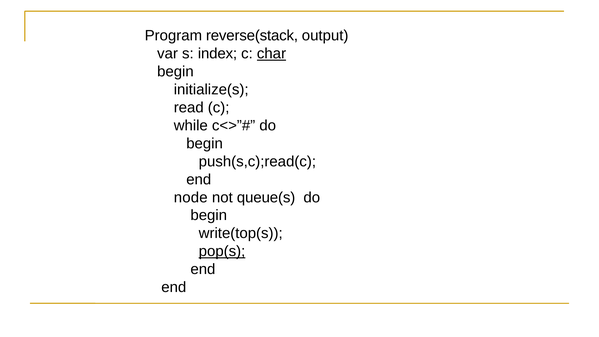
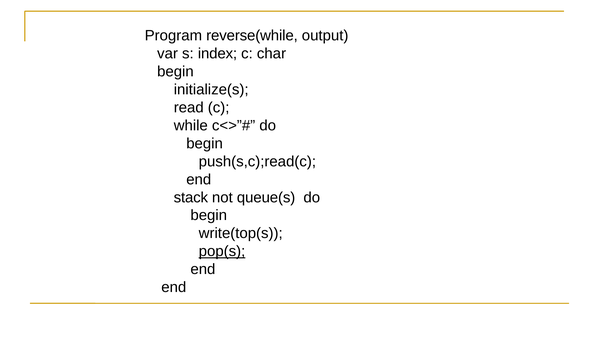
reverse(stack: reverse(stack -> reverse(while (252, 36)
char underline: present -> none (271, 54)
node: node -> stack (191, 197)
